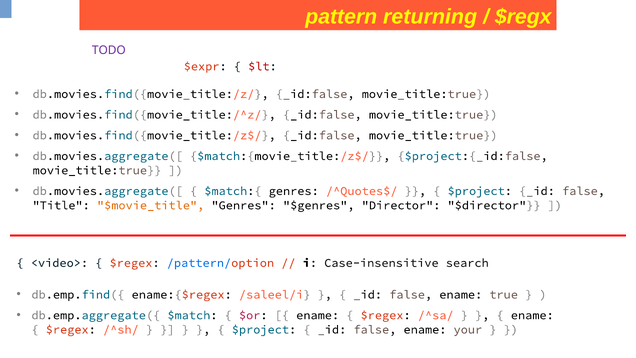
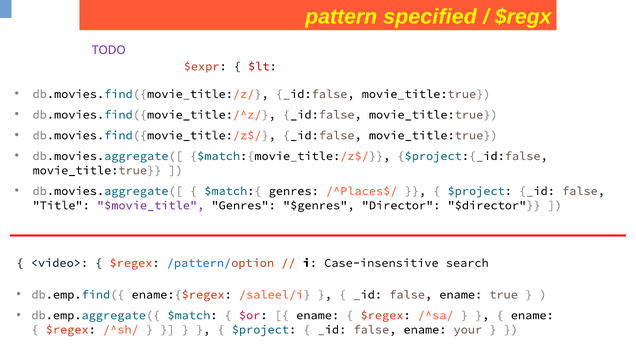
returning: returning -> specified (430, 17)
/^Quotes$/: /^Quotes$/ -> /^Places$/ (362, 191)
$movie_title colour: orange -> purple (151, 205)
